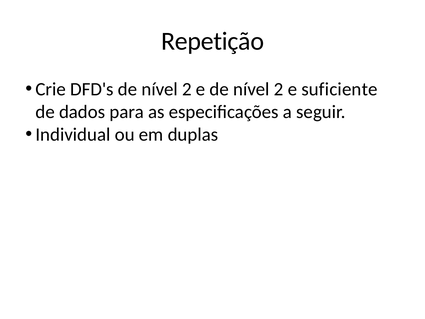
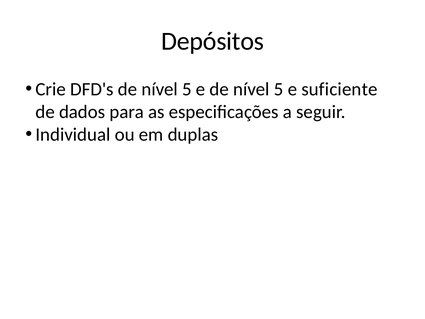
Repetição: Repetição -> Depósitos (213, 41)
DFD's de nível 2: 2 -> 5 (187, 89)
e de nível 2: 2 -> 5 (279, 89)
